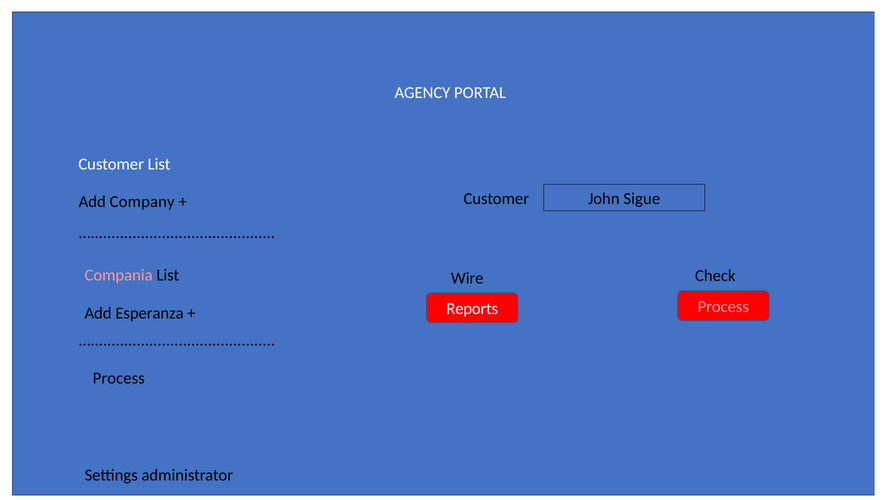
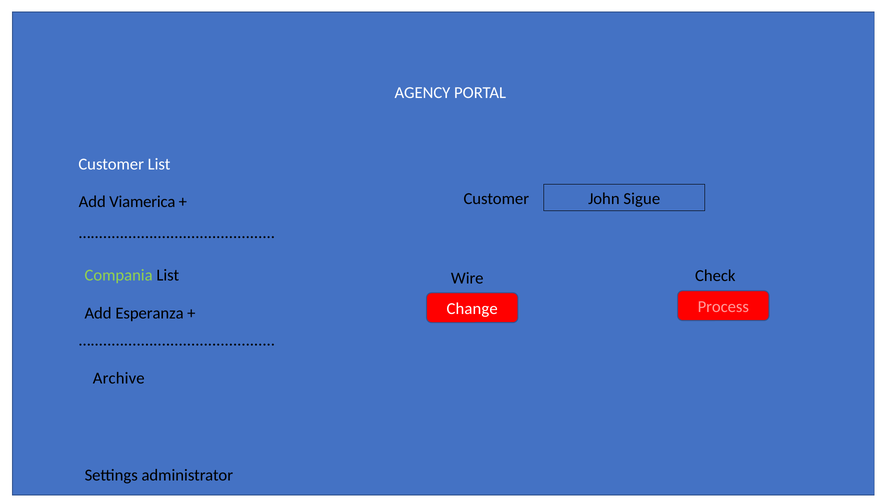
Company: Company -> Viamerica (142, 202)
Compania colour: pink -> light green (119, 275)
Reports: Reports -> Change (472, 309)
Process: Process -> Archive (119, 378)
